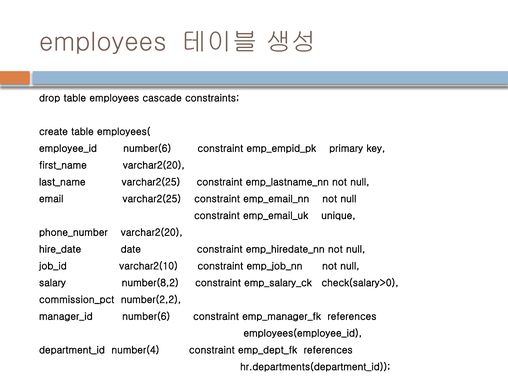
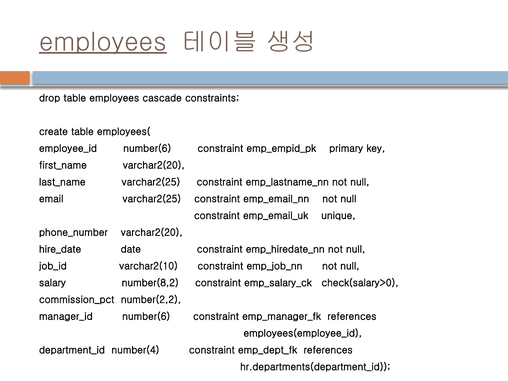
employees underline: none -> present (103, 42)
